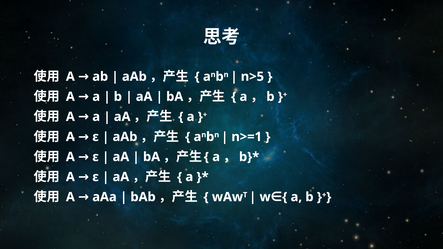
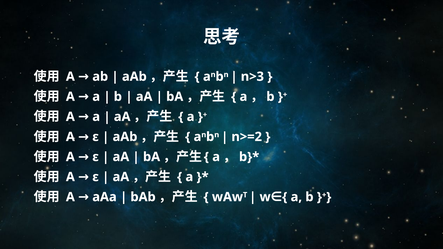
n>5: n>5 -> n>3 (252, 77)
n>=1: n>=1 -> n>=2 (247, 137)
